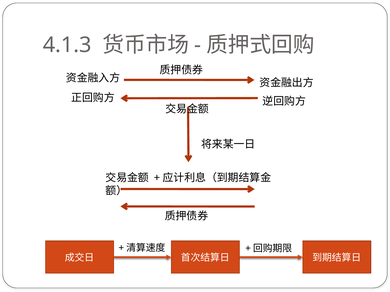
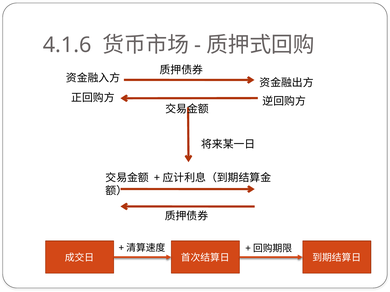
4.1.3: 4.1.3 -> 4.1.6 (67, 45)
